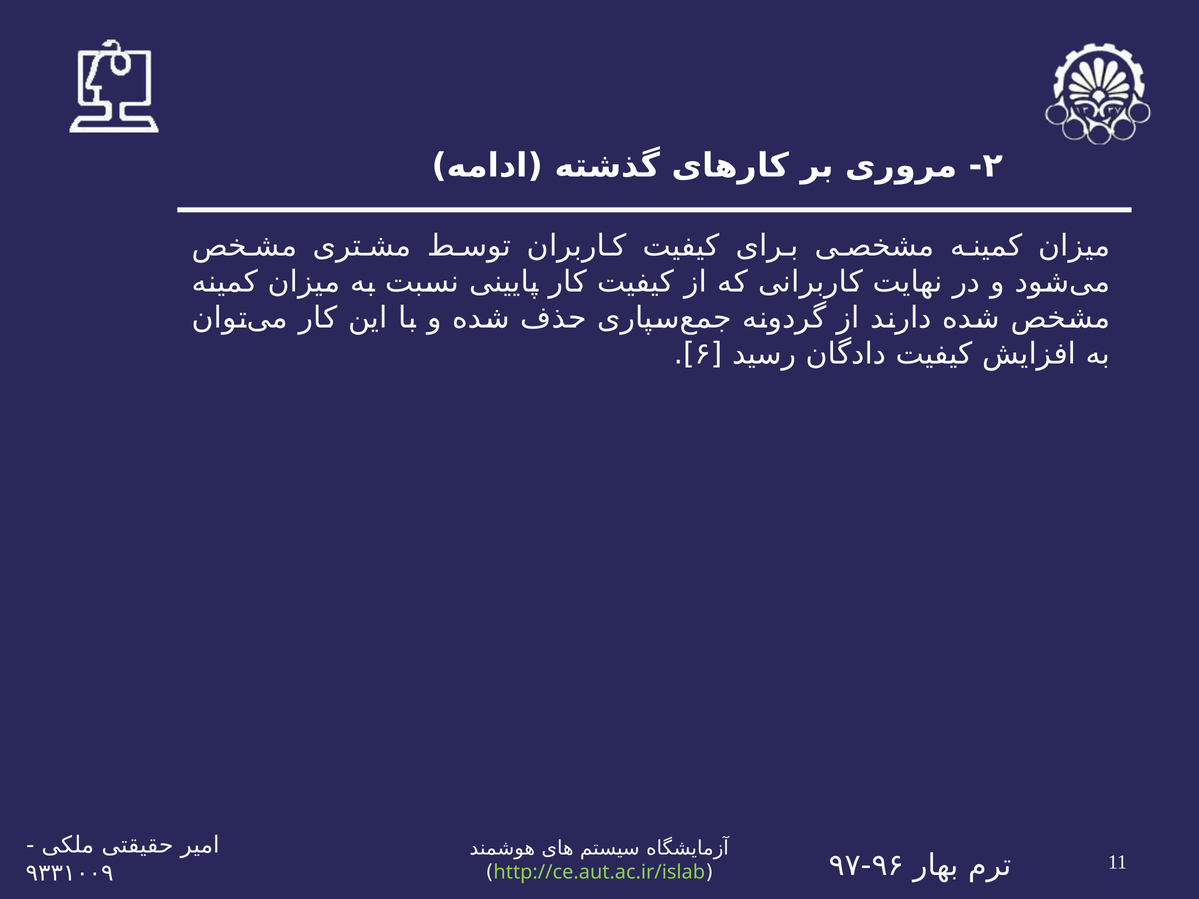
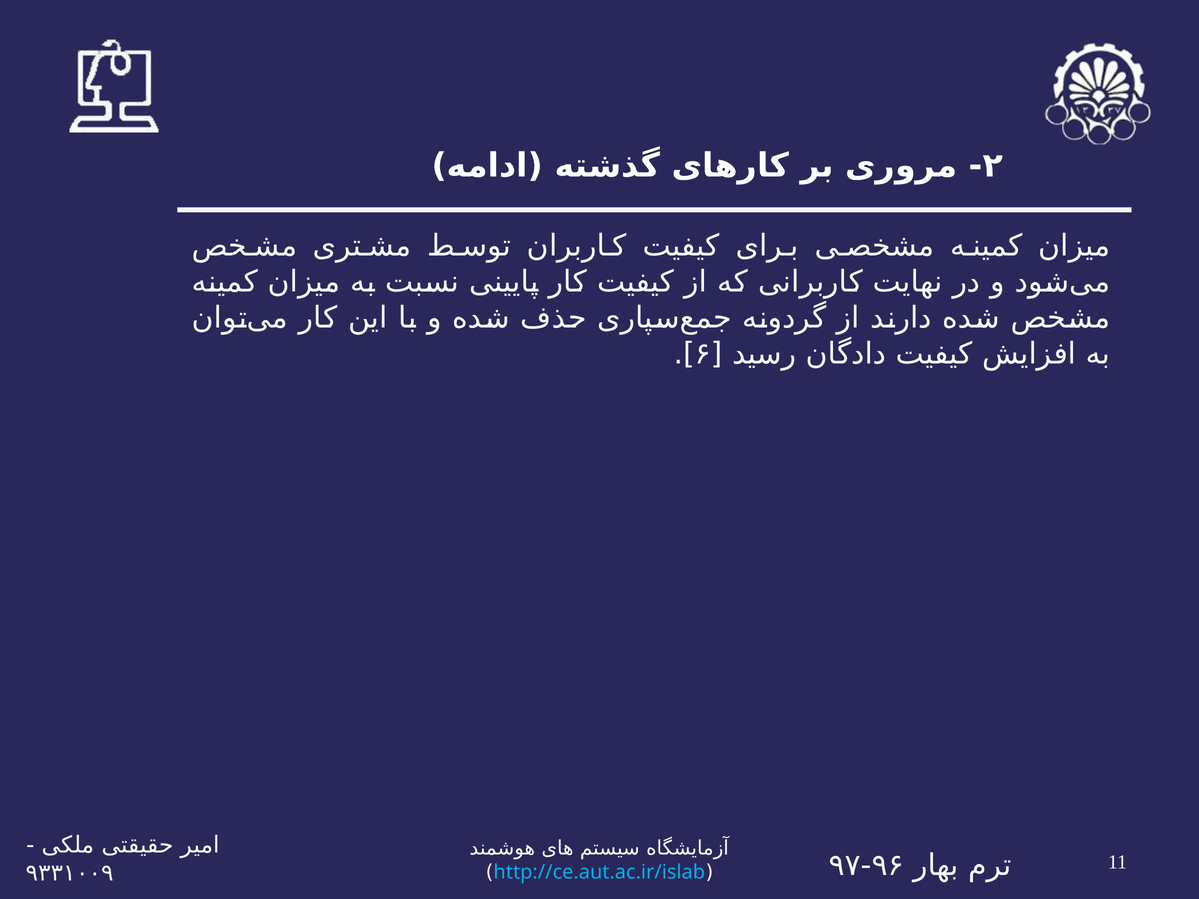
http://ce.aut.ac.ir/islab colour: light green -> light blue (599, 873)
